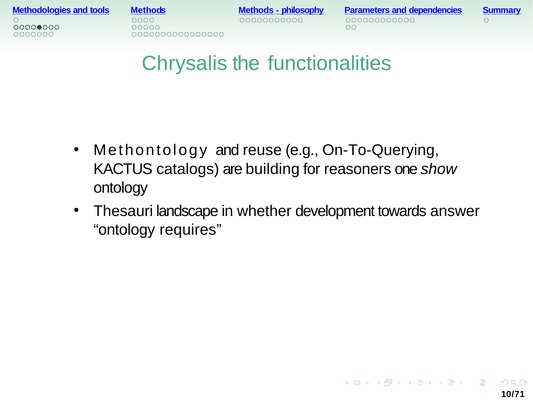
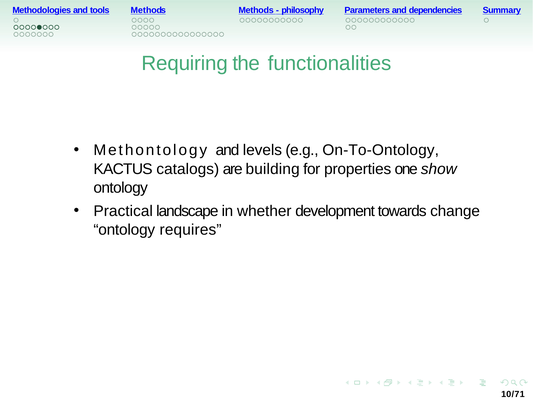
Chrysalis: Chrysalis -> Requiring (185, 64)
reuse: reuse -> levels (262, 150)
On-To-Querying: On-To-Querying -> On-To-Ontology (381, 150)
reasoners: reasoners -> properties (358, 169)
Thesauri: Thesauri -> Practical (123, 211)
answer: answer -> change (455, 211)
